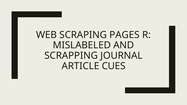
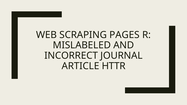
SCRAPPING: SCRAPPING -> INCORRECT (71, 56)
CUES: CUES -> HTTR (114, 66)
